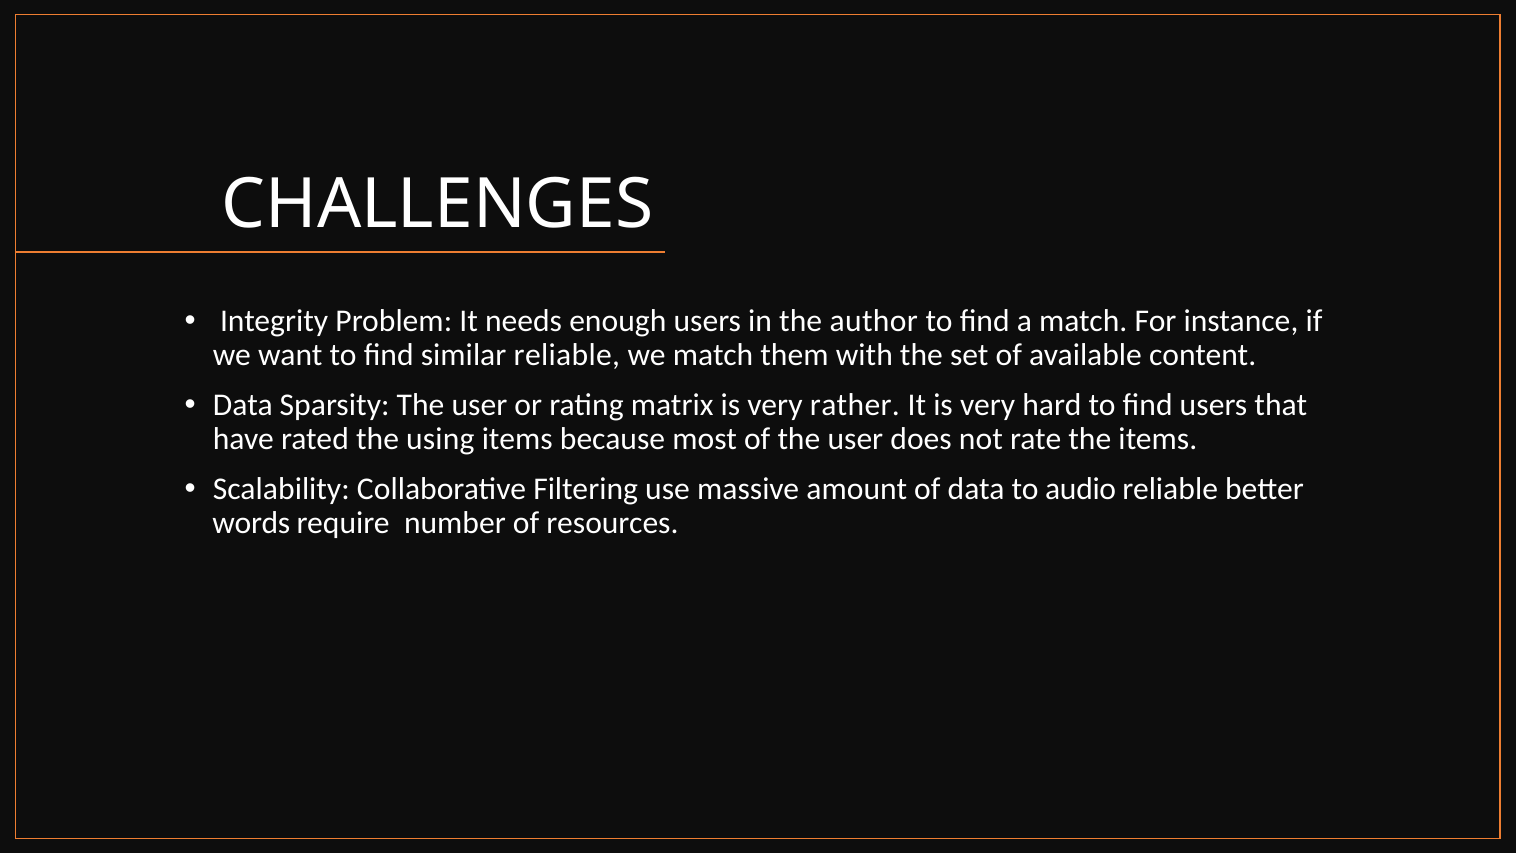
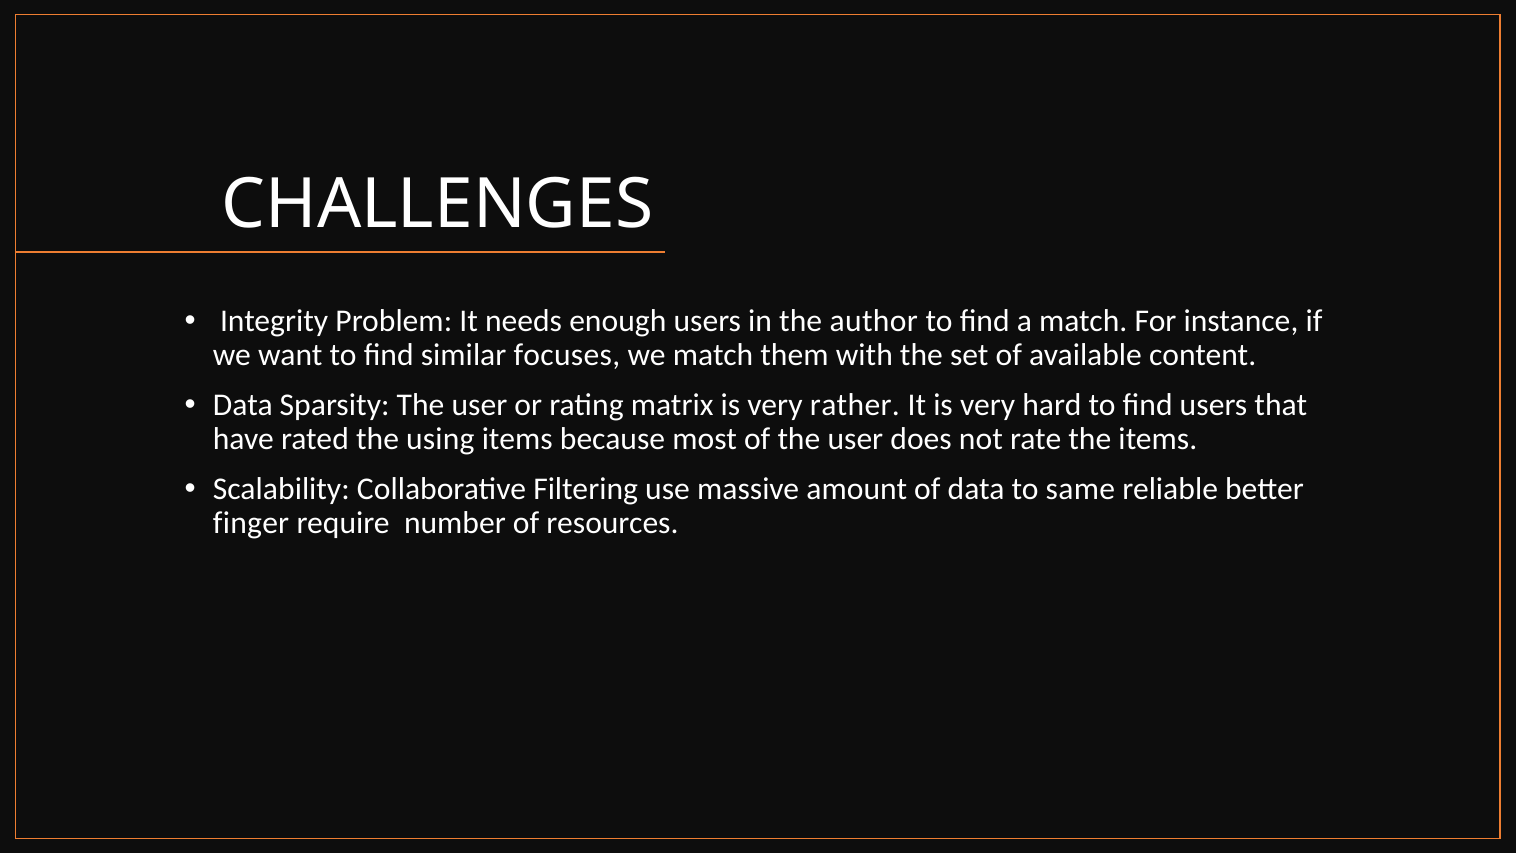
similar reliable: reliable -> focuses (567, 355)
audio: audio -> same (1080, 489)
words: words -> finger (251, 523)
